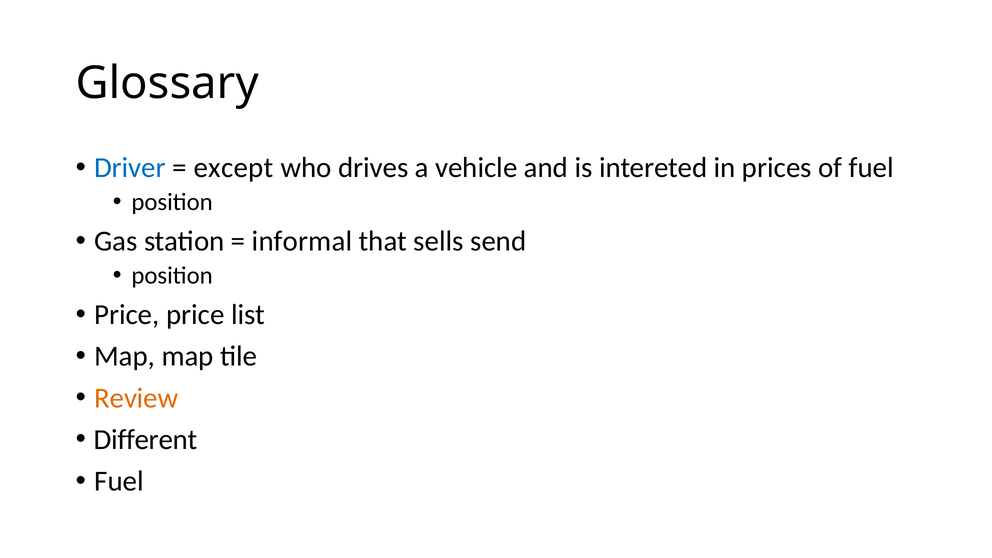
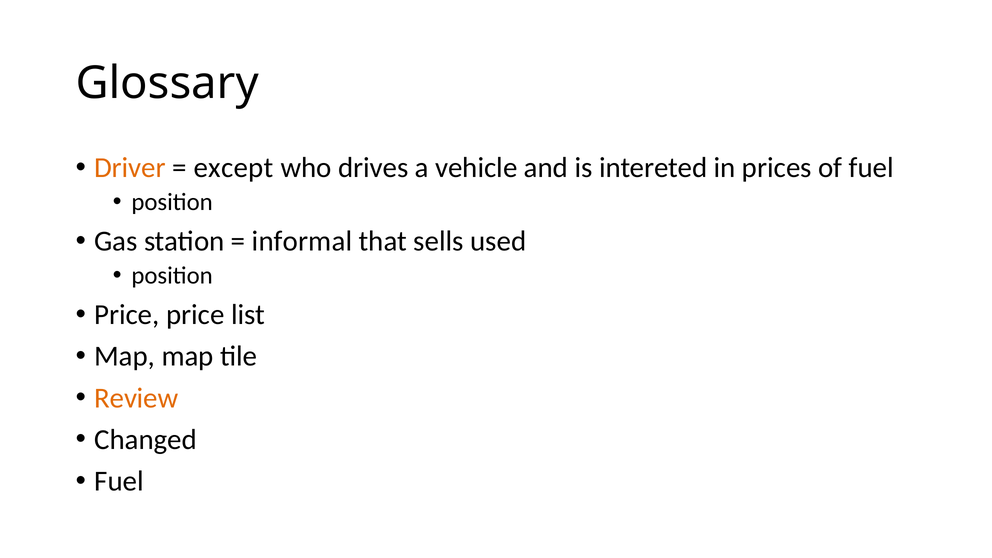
Driver colour: blue -> orange (130, 168)
send: send -> used (498, 241)
Different: Different -> Changed (146, 440)
